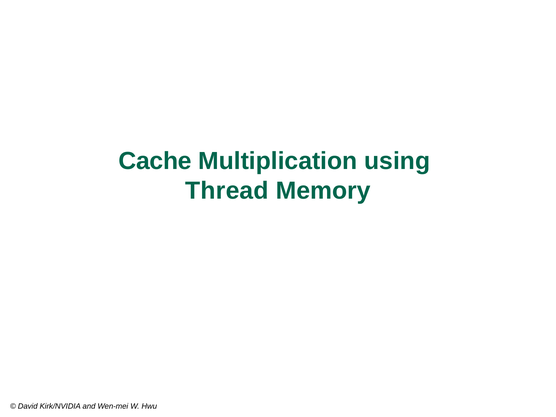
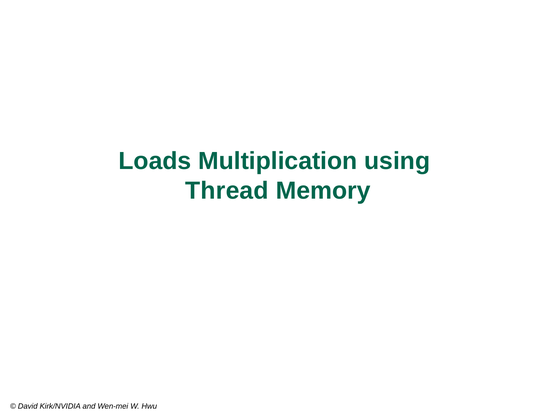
Cache: Cache -> Loads (155, 161)
